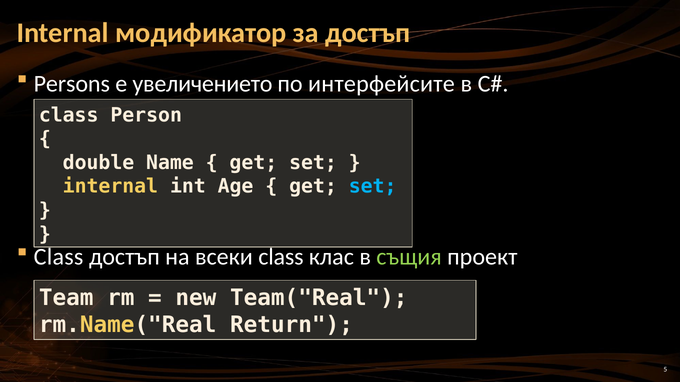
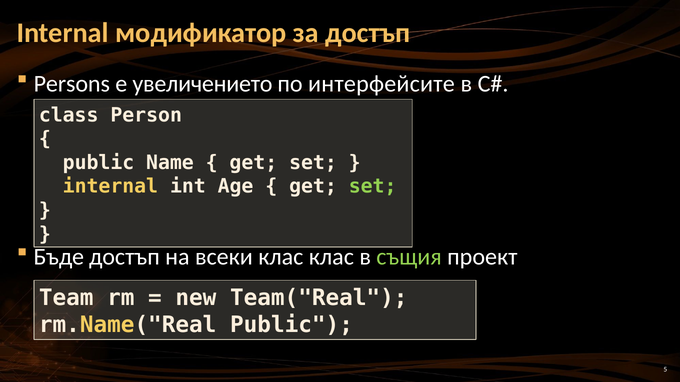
double: double -> public (98, 163)
set colour: light blue -> light green (373, 187)
Class: Class -> Бъде (59, 257)
всеки class: class -> клас (281, 257)
rm.Name("Real Return: Return -> Public (291, 325)
